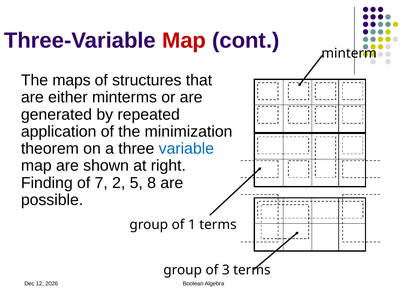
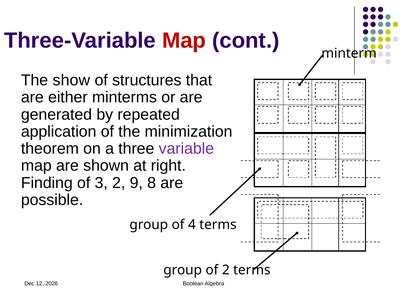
maps: maps -> show (71, 80)
variable colour: blue -> purple (186, 149)
7: 7 -> 3 (101, 183)
5: 5 -> 9 (136, 183)
1: 1 -> 4 (192, 225)
of 3: 3 -> 2 (226, 270)
